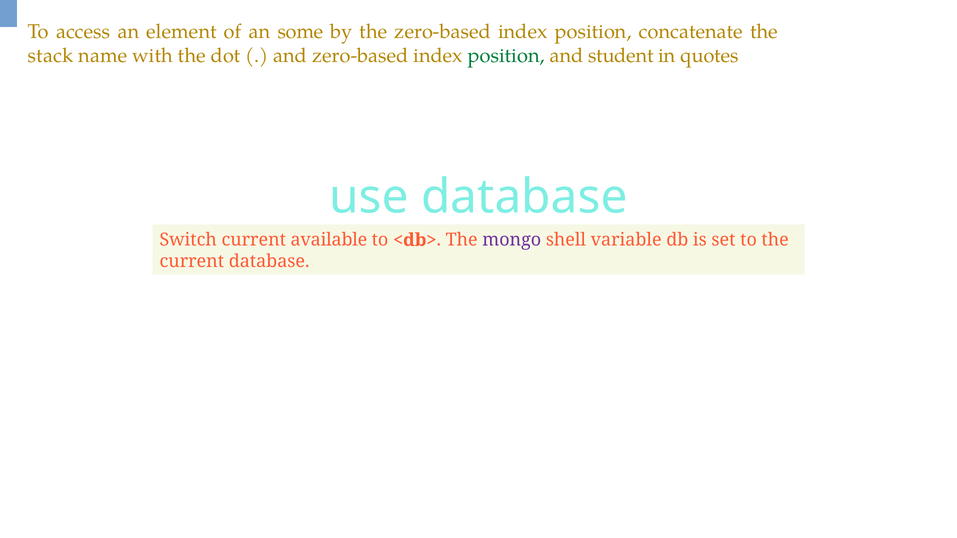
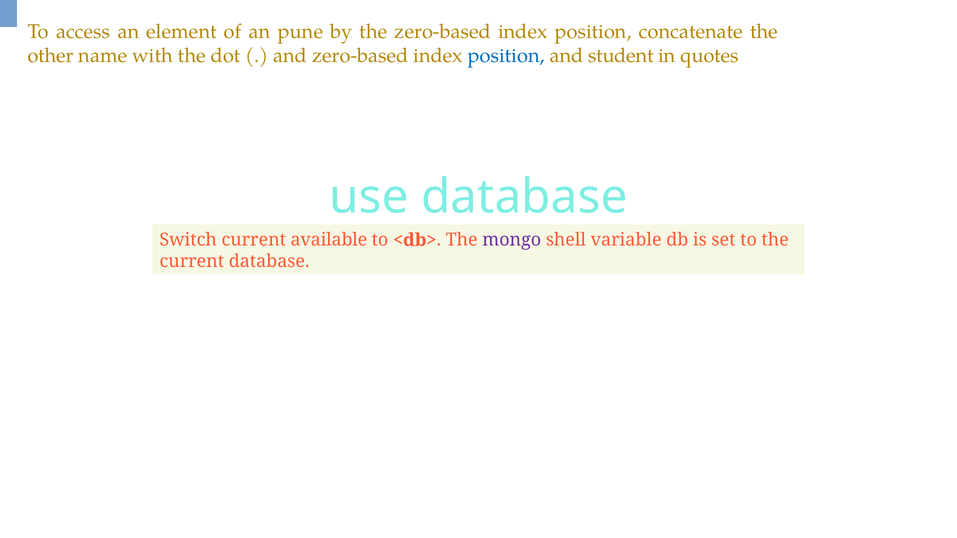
some: some -> pune (300, 32)
stack: stack -> other (51, 56)
position colour: green -> blue (506, 56)
